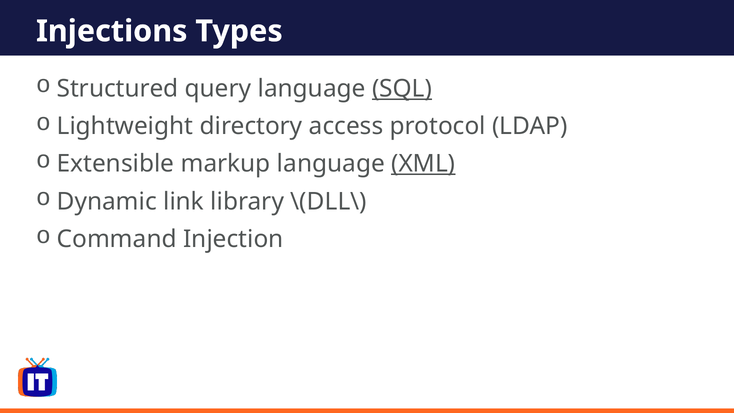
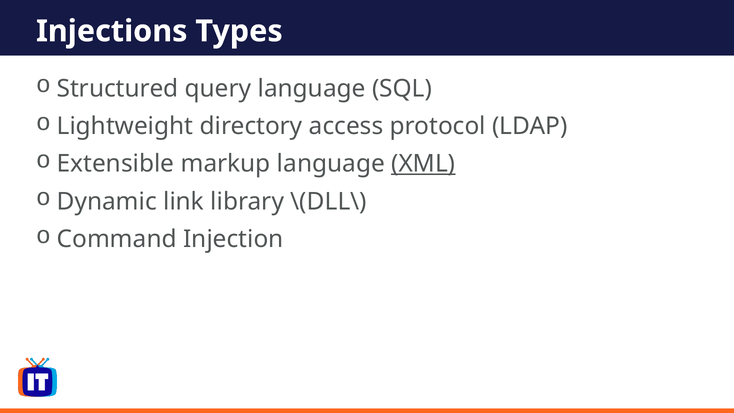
SQL underline: present -> none (402, 89)
